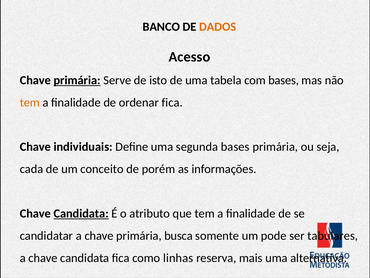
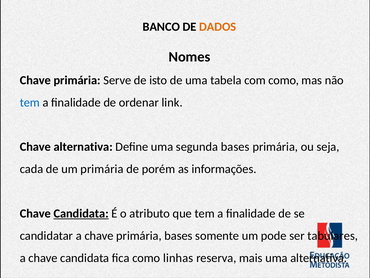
Acesso: Acesso -> Nomes (189, 57)
primária underline: present -> none (77, 80)
com bases: bases -> como (284, 80)
tem colour: orange -> blue (30, 102)
ordenar fica: fica -> link (172, 102)
Chave individuais: individuais -> alternativa (83, 147)
um conceito: conceito -> primária (102, 169)
primária busca: busca -> bases (178, 235)
